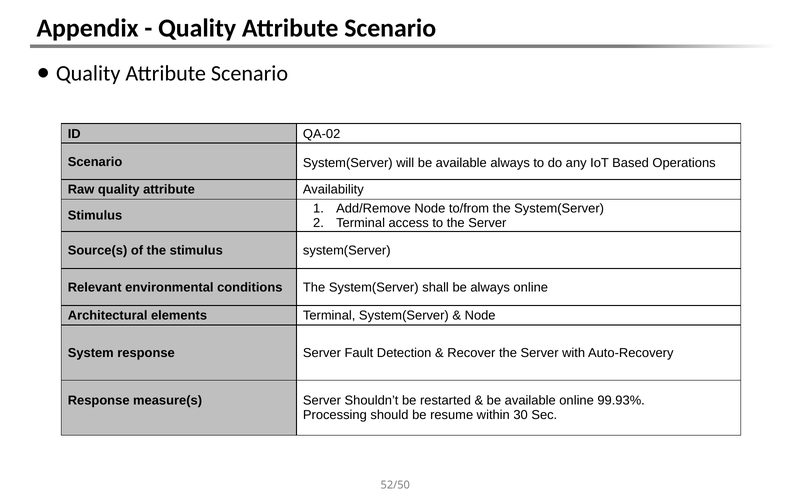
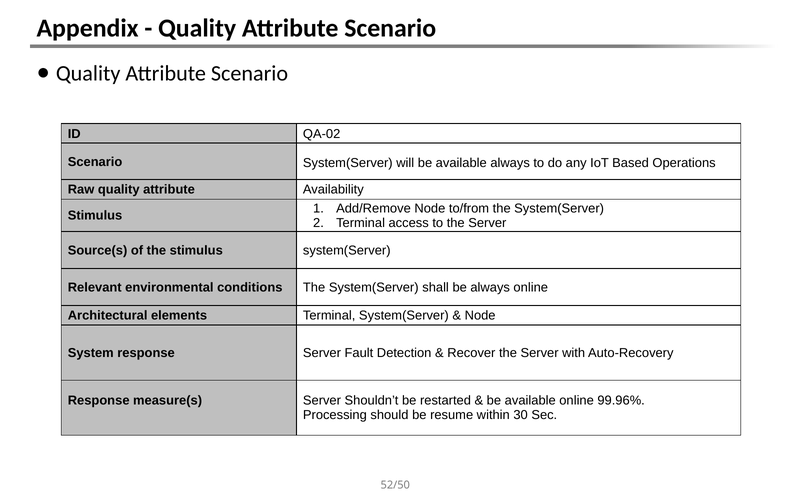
99.93%: 99.93% -> 99.96% (621, 401)
